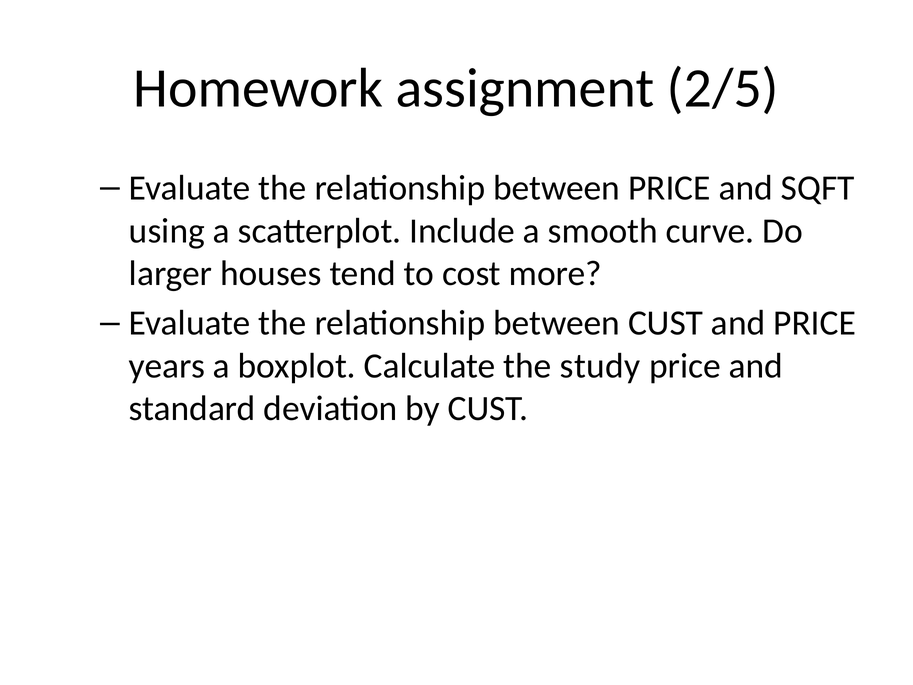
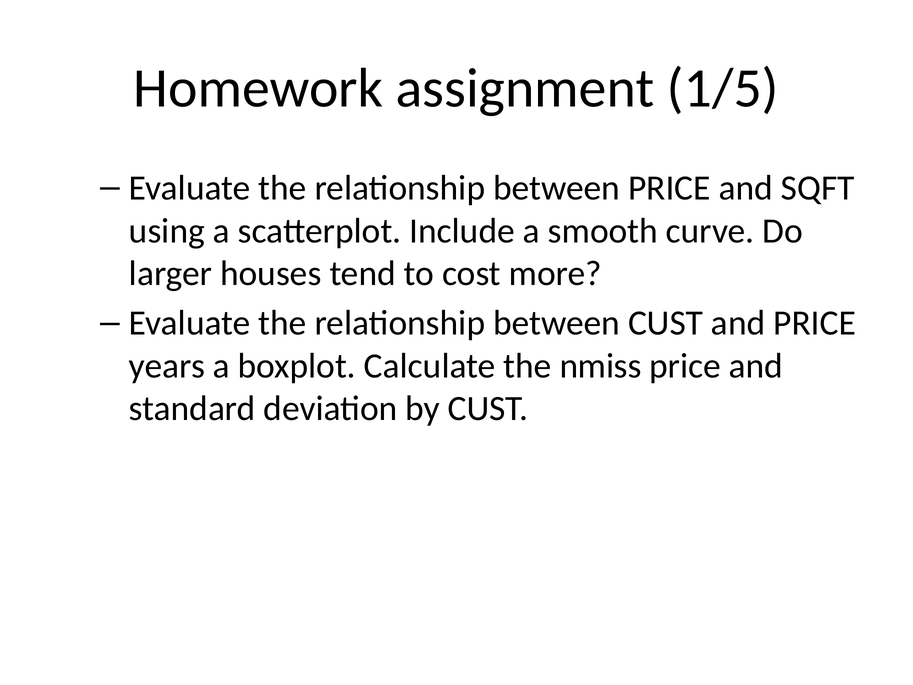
2/5: 2/5 -> 1/5 (723, 88)
study: study -> nmiss (600, 366)
